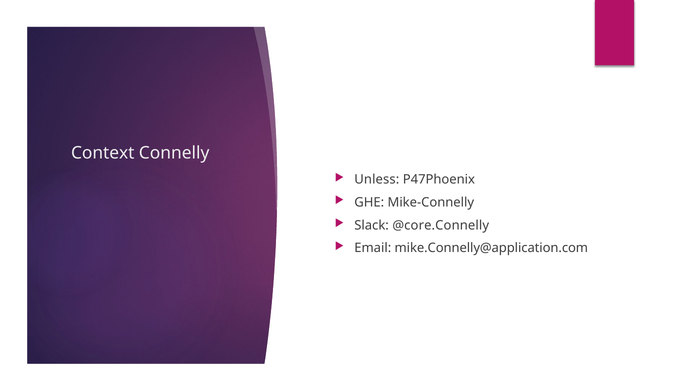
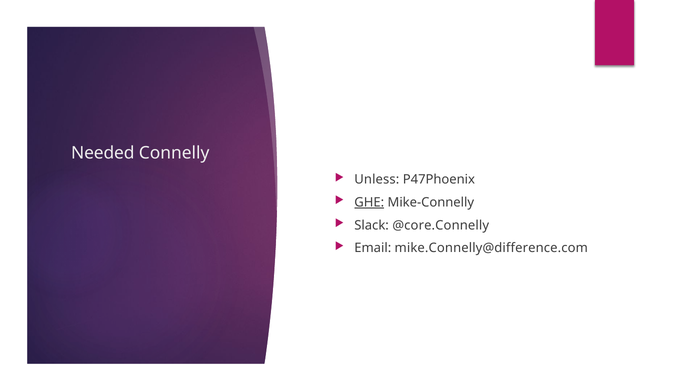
Context: Context -> Needed (103, 153)
GHE underline: none -> present (369, 202)
mike.Connelly@application.com: mike.Connelly@application.com -> mike.Connelly@difference.com (491, 248)
